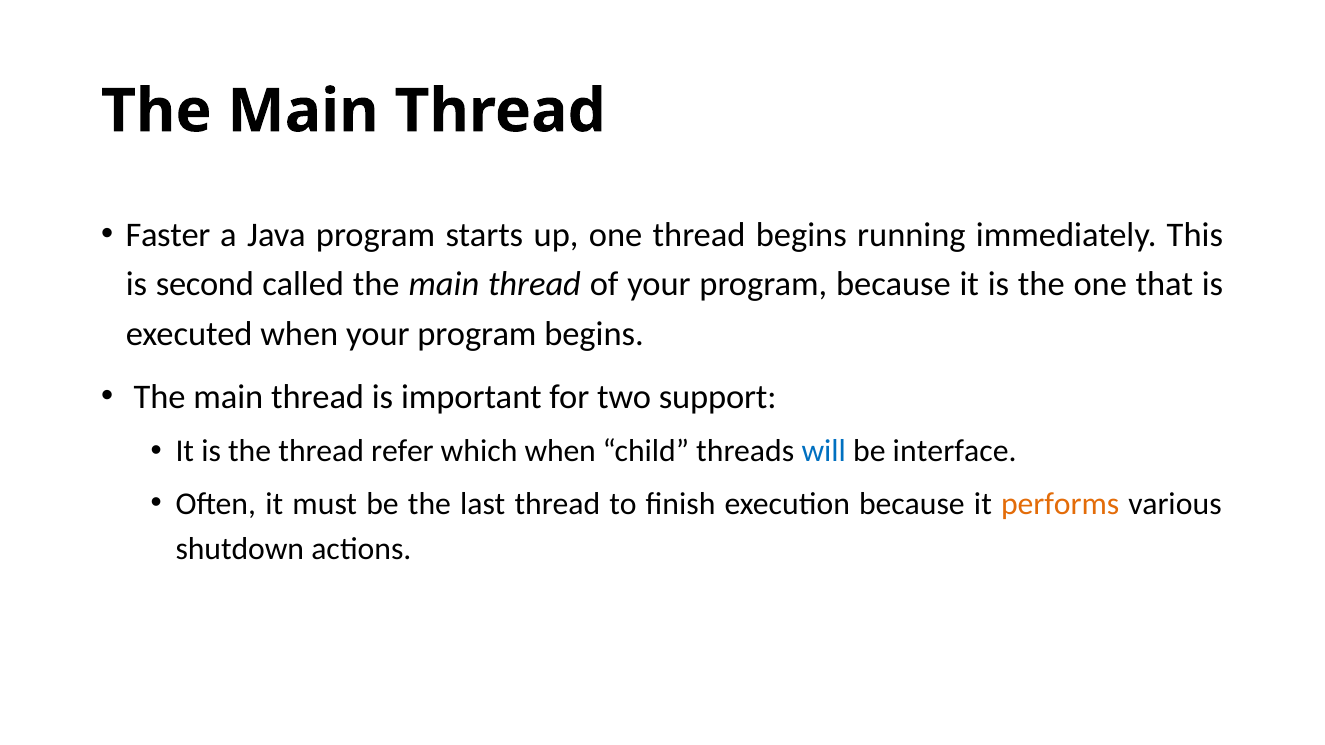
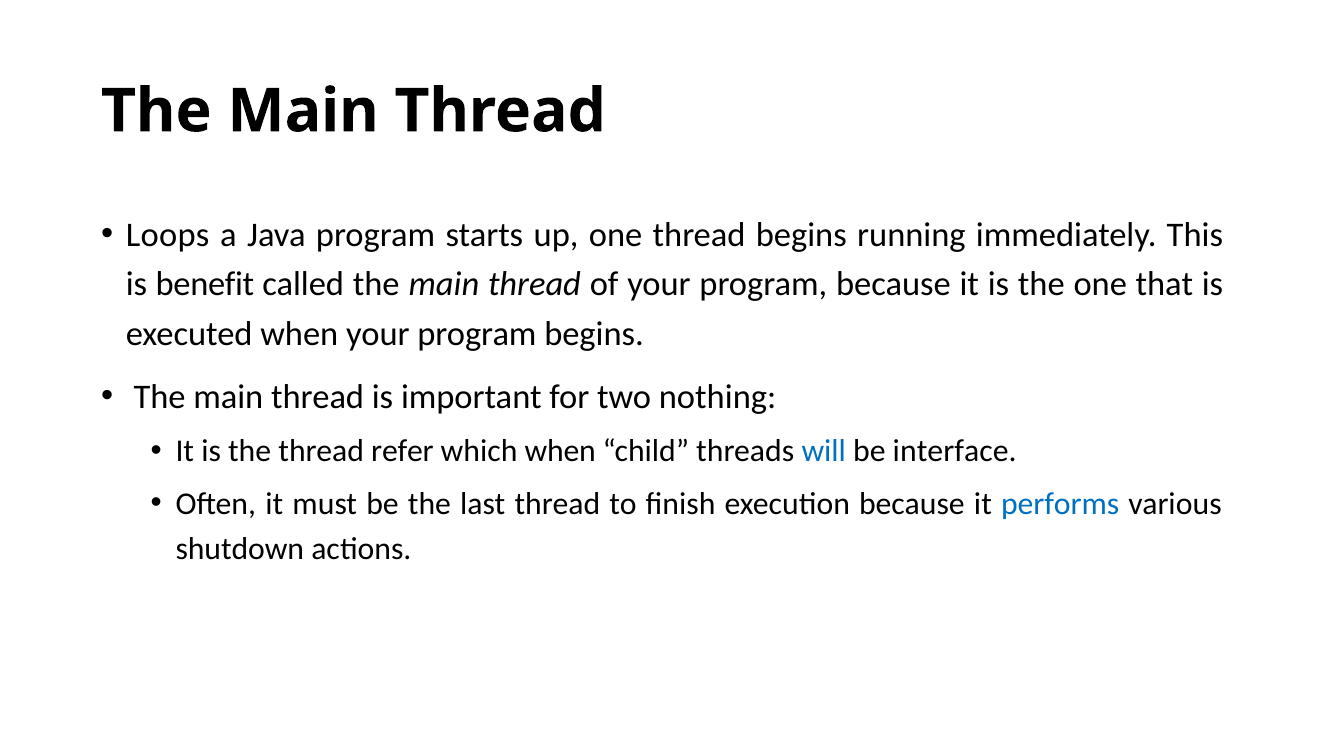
Faster: Faster -> Loops (168, 235)
second: second -> benefit (205, 284)
support: support -> nothing (718, 397)
performs colour: orange -> blue (1060, 504)
